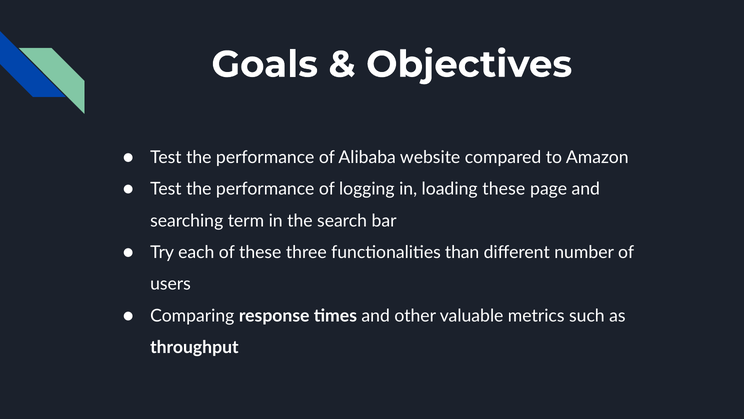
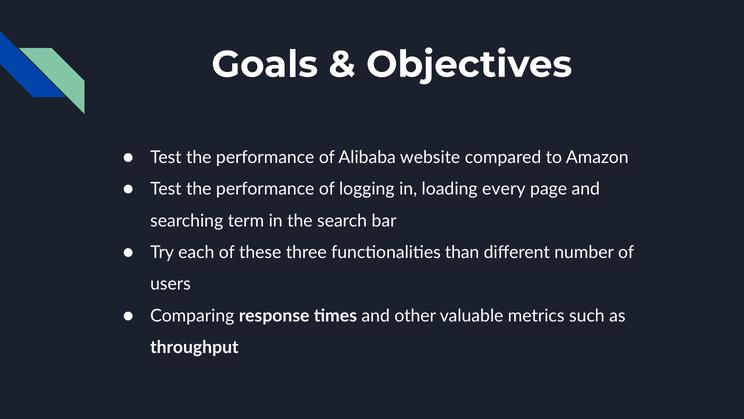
loading these: these -> every (504, 189)
